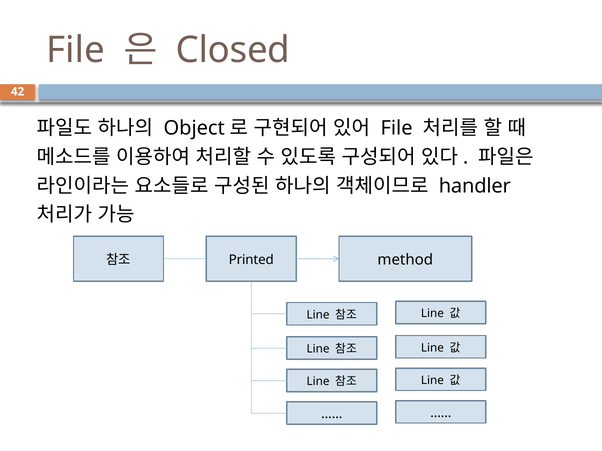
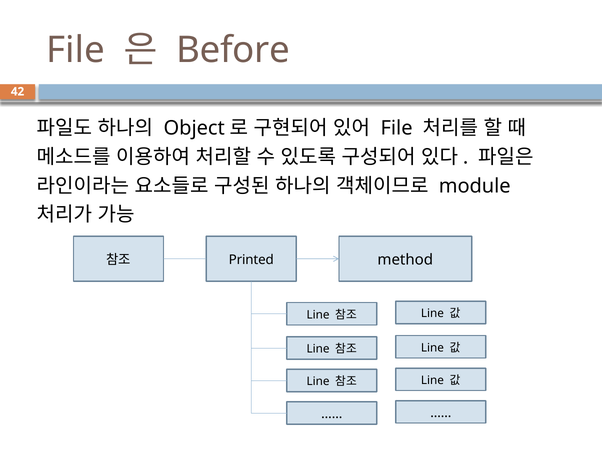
Closed: Closed -> Before (233, 50)
handler: handler -> module (475, 186)
